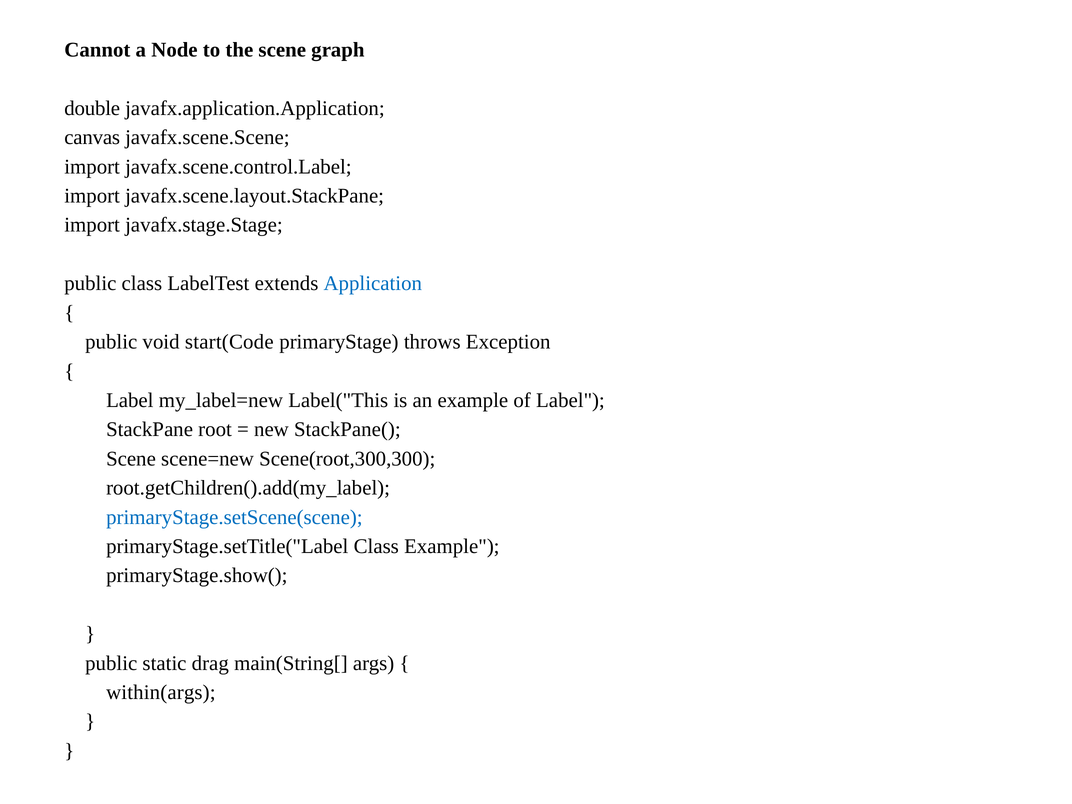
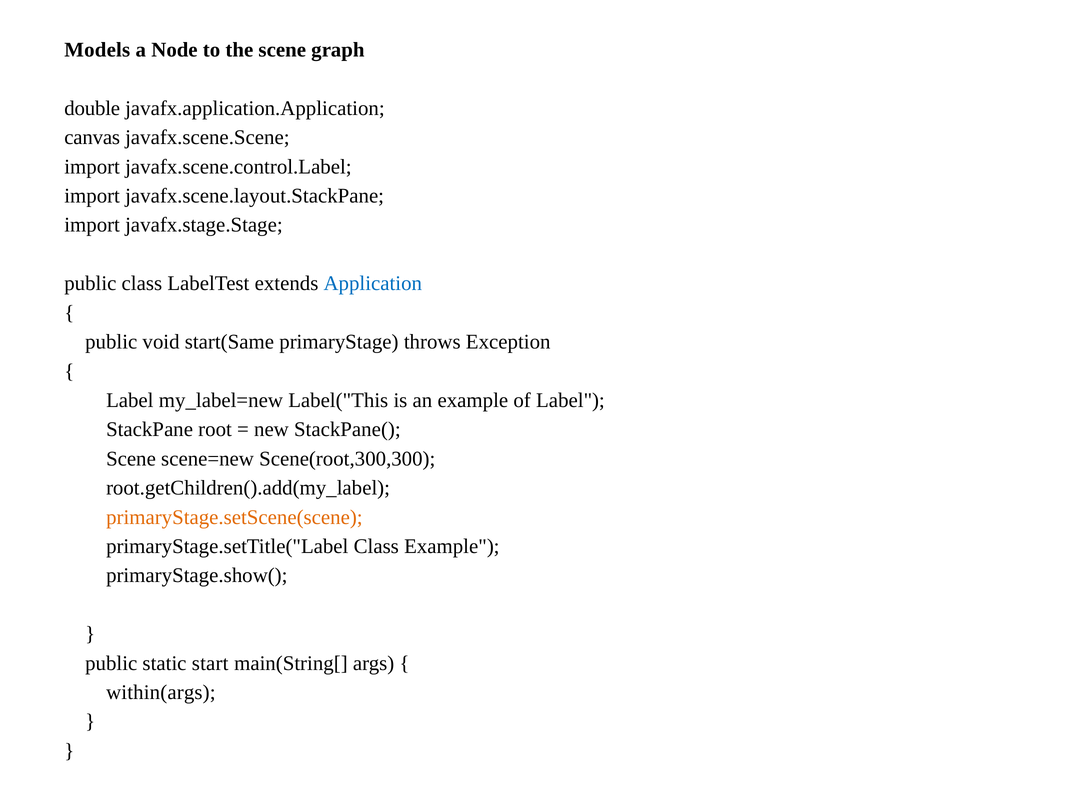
Cannot: Cannot -> Models (97, 50)
start(Code: start(Code -> start(Same (229, 342)
primaryStage.setScene(scene colour: blue -> orange (234, 517)
drag: drag -> start (210, 663)
